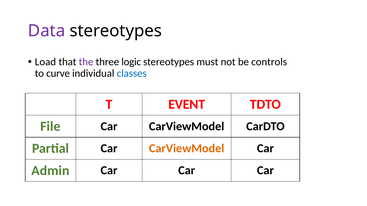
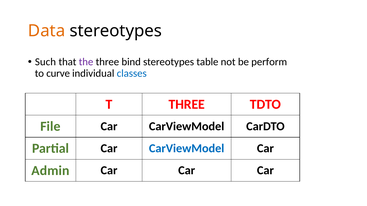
Data colour: purple -> orange (47, 31)
Load: Load -> Such (45, 62)
logic: logic -> bind (131, 62)
must: must -> table (207, 62)
controls: controls -> perform (269, 62)
T EVENT: EVENT -> THREE (187, 105)
CarViewModel colour: orange -> blue (187, 149)
